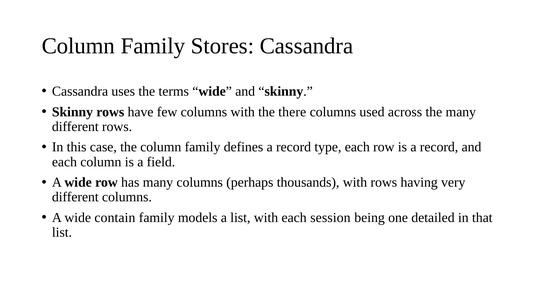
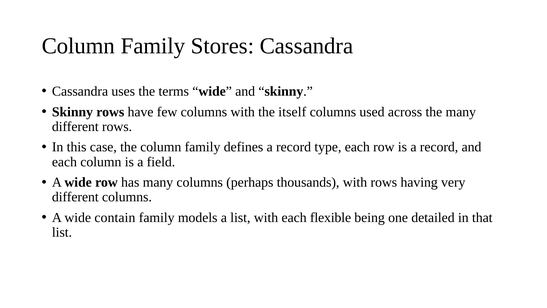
there: there -> itself (292, 112)
session: session -> flexible (331, 217)
